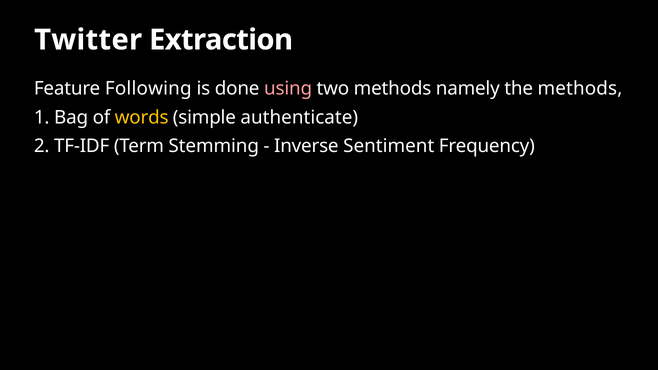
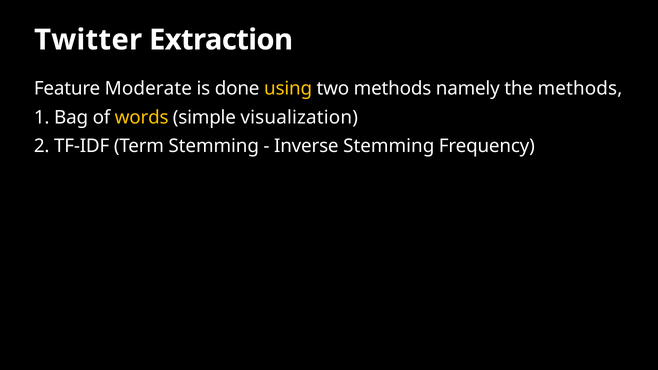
Following: Following -> Moderate (148, 89)
using colour: pink -> yellow (288, 89)
authenticate: authenticate -> visualization (299, 117)
Inverse Sentiment: Sentiment -> Stemming (389, 146)
